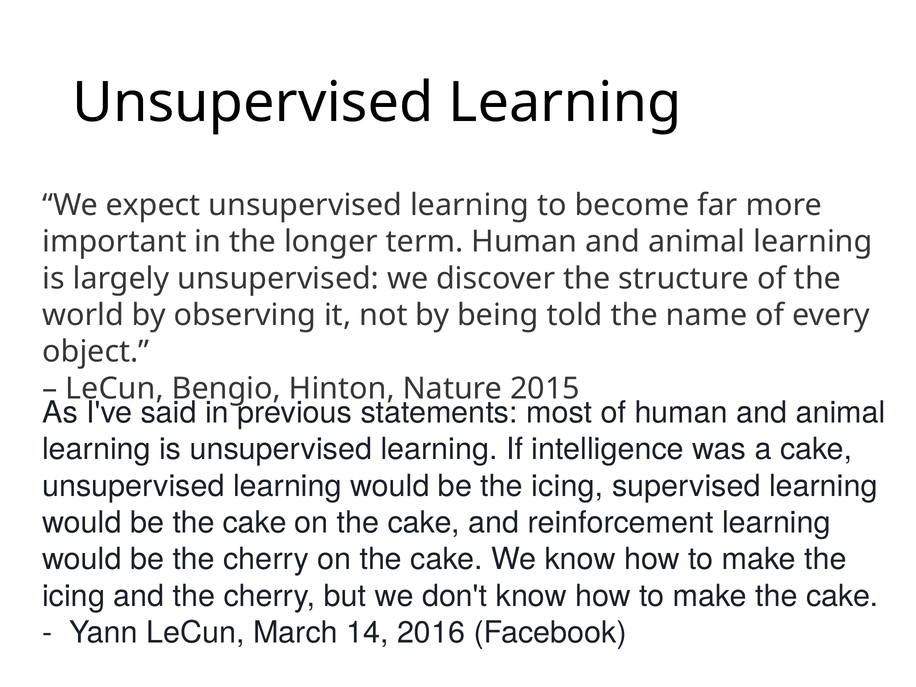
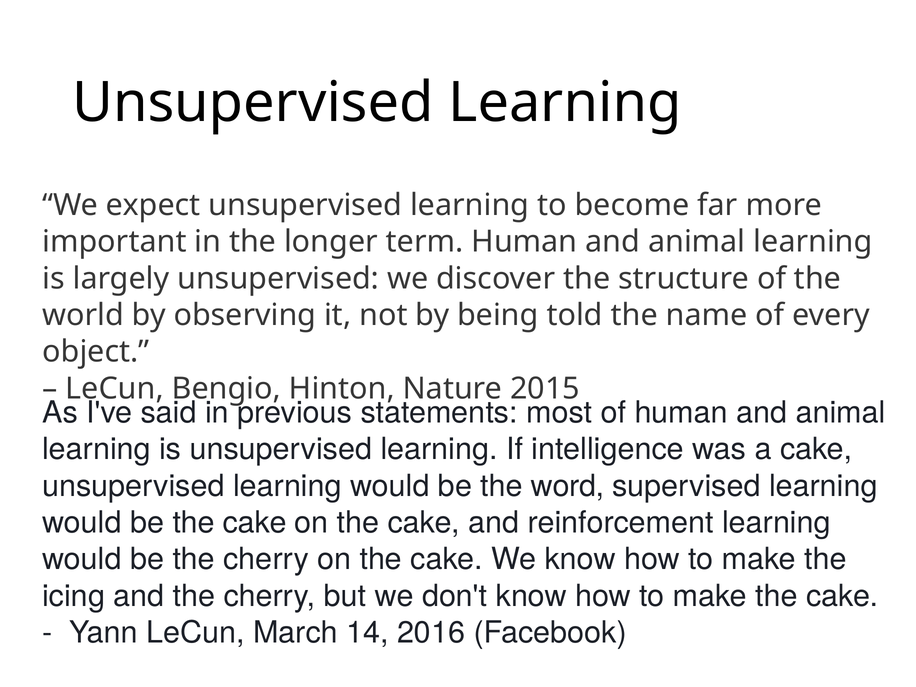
be the icing: icing -> word (568, 486)
